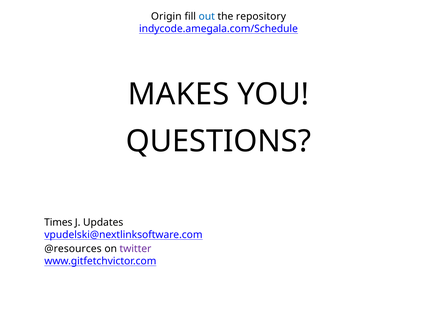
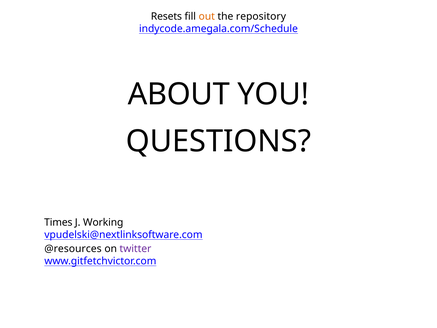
Origin: Origin -> Resets (166, 16)
out colour: blue -> orange (207, 16)
MAKES: MAKES -> ABOUT (179, 94)
Updates: Updates -> Working (103, 222)
